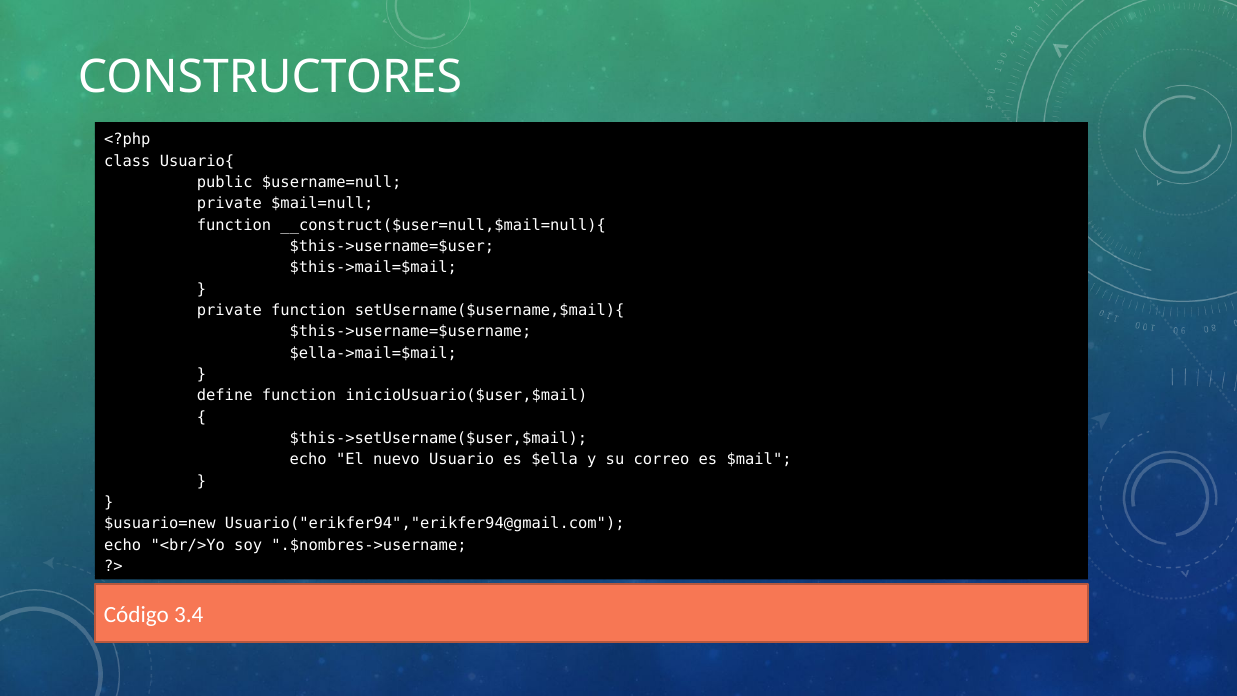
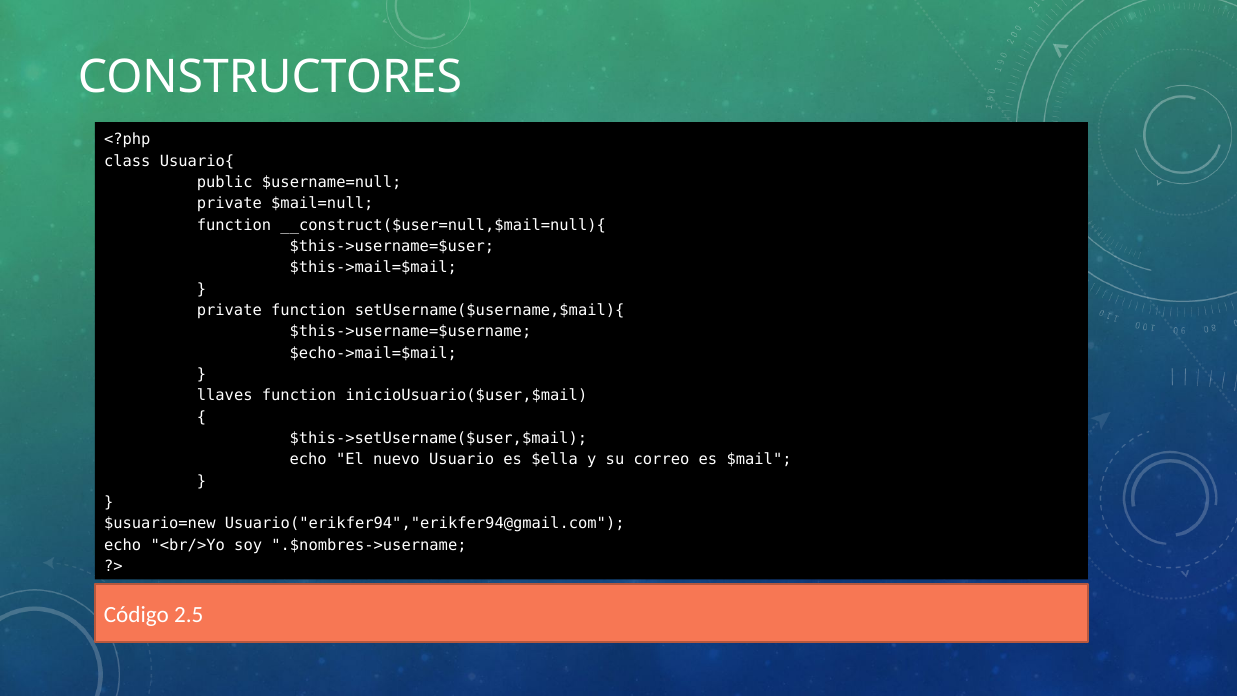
$ella->mail=$mail: $ella->mail=$mail -> $echo->mail=$mail (373, 353)
define: define -> llaves (225, 396)
3.4: 3.4 -> 2.5 (189, 614)
